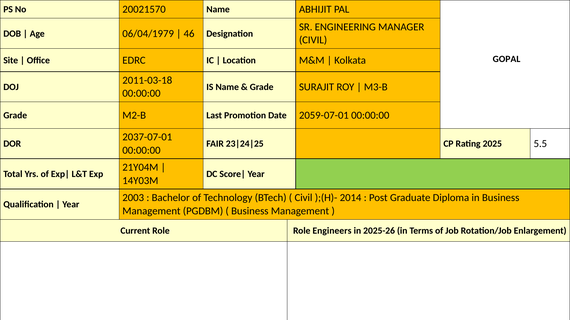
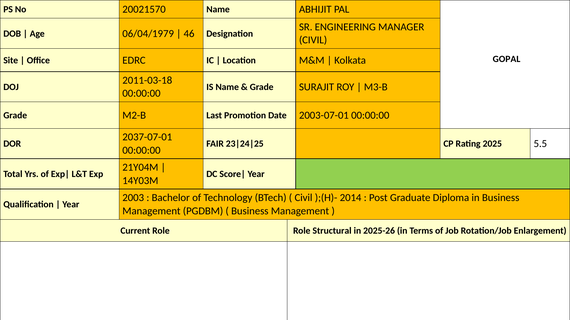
2059-07-01: 2059-07-01 -> 2003-07-01 (324, 116)
Engineers: Engineers -> Structural (332, 231)
